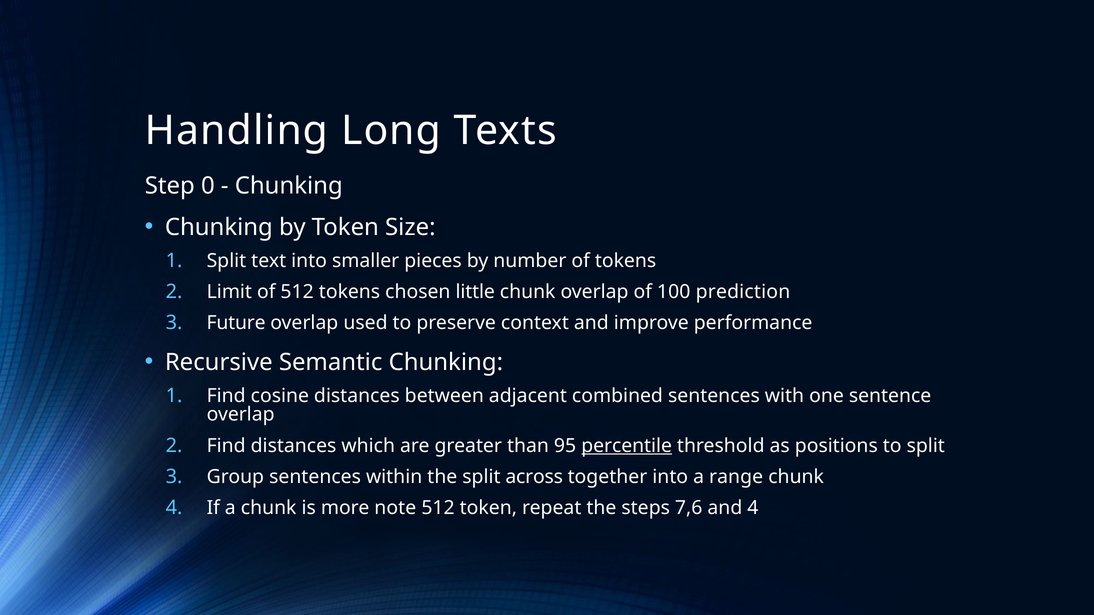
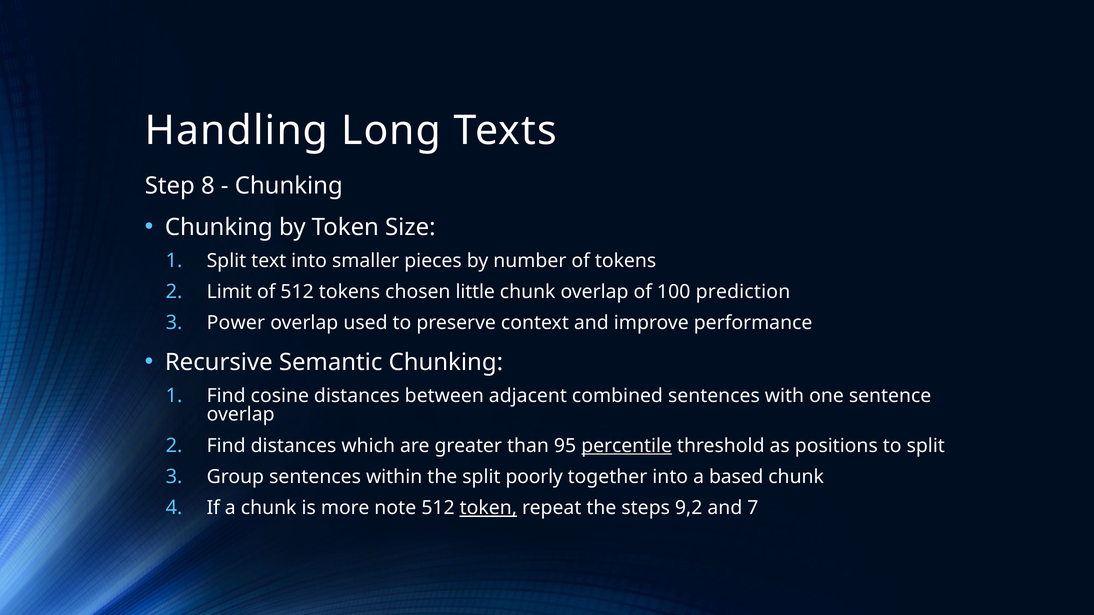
0: 0 -> 8 (208, 186)
Future: Future -> Power (236, 323)
across: across -> poorly (534, 477)
range: range -> based (736, 477)
token underline: none -> present (488, 508)
7,6: 7,6 -> 9,2 (689, 508)
and 4: 4 -> 7 (753, 508)
